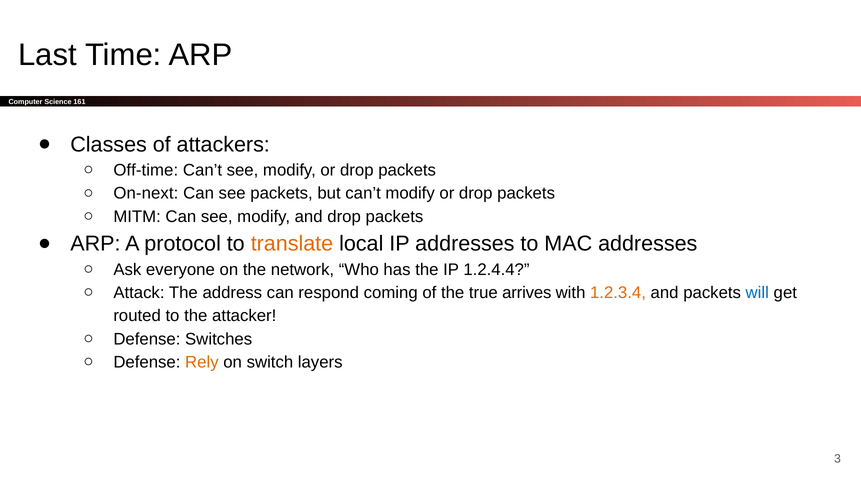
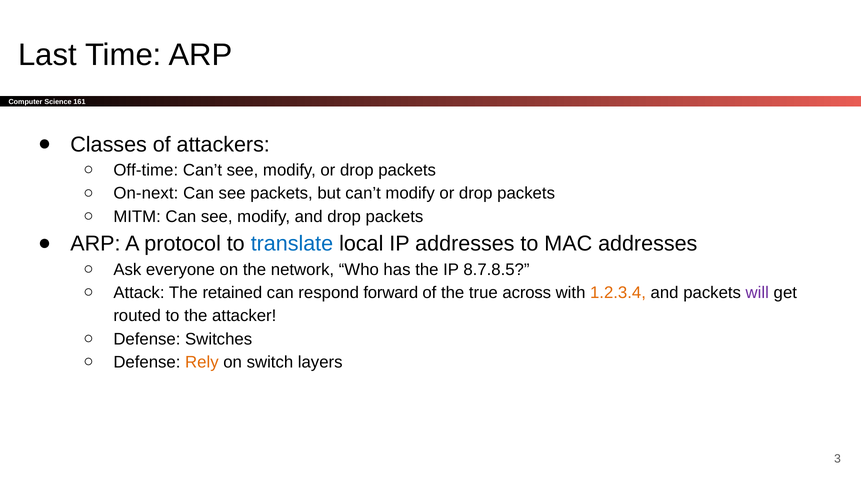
translate colour: orange -> blue (292, 243)
1.2.4.4: 1.2.4.4 -> 8.7.8.5 (496, 269)
address: address -> retained (232, 292)
coming: coming -> forward (391, 292)
arrives: arrives -> across (527, 292)
will colour: blue -> purple (757, 292)
